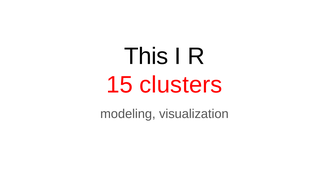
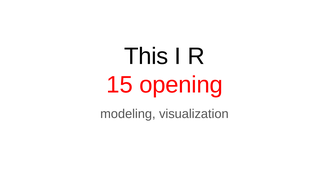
clusters: clusters -> opening (181, 85)
